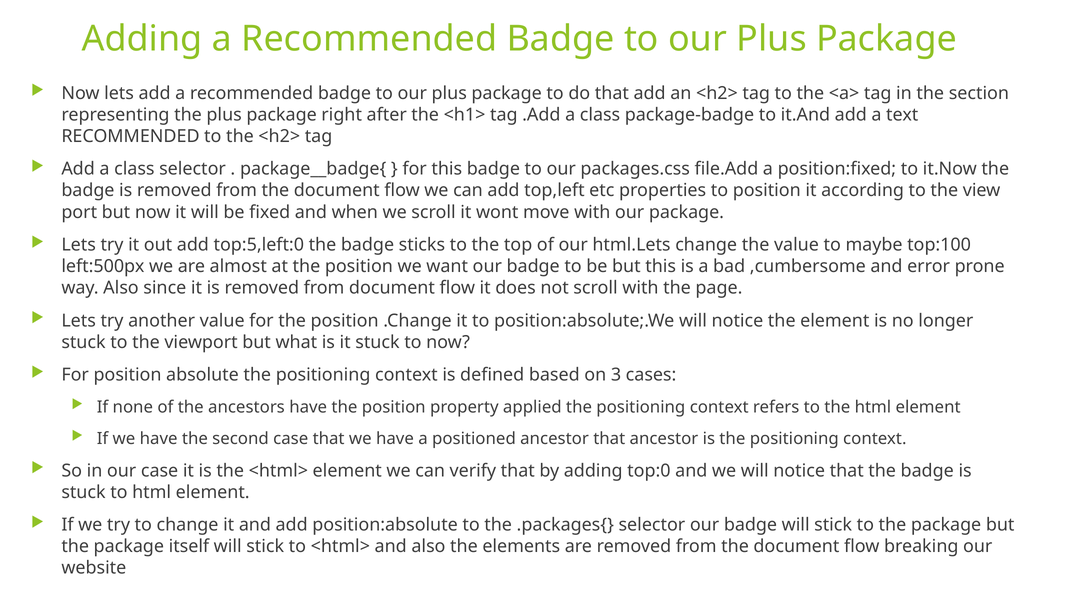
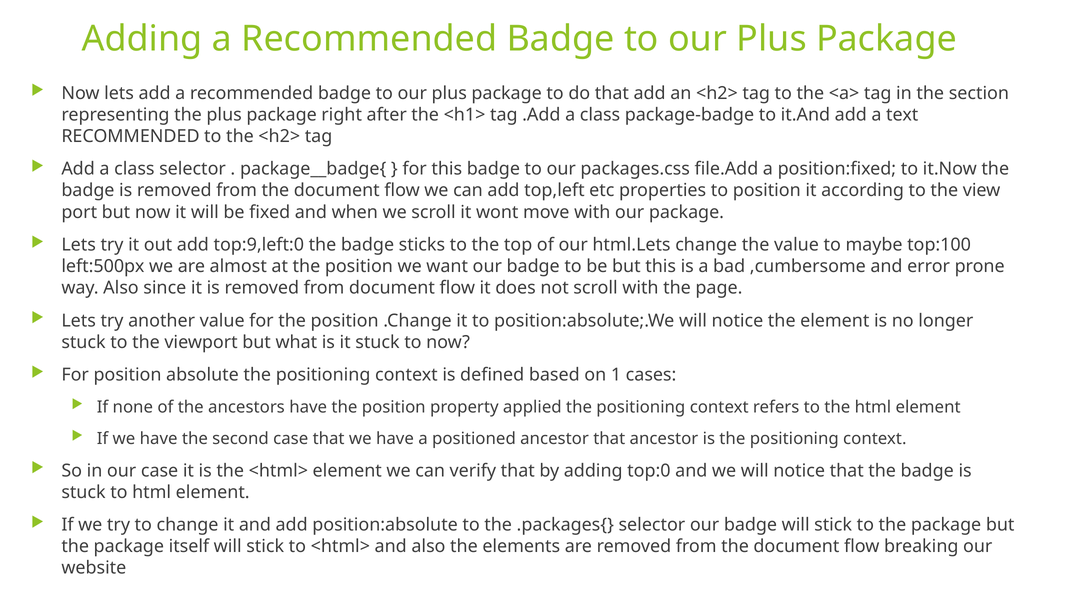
top:5,left:0: top:5,left:0 -> top:9,left:0 (259, 245)
3: 3 -> 1 (616, 375)
